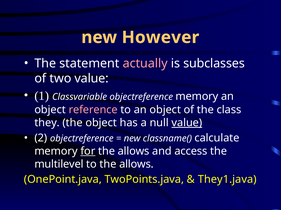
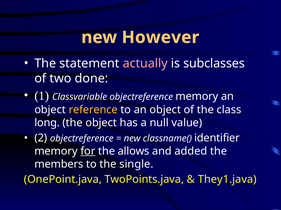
two value: value -> done (91, 79)
reference colour: pink -> yellow (93, 110)
they: they -> long (47, 123)
value underline: present -> none (187, 123)
calculate: calculate -> identifier (217, 138)
access: access -> added (191, 152)
multilevel: multilevel -> members (59, 165)
to the allows: allows -> single (136, 165)
